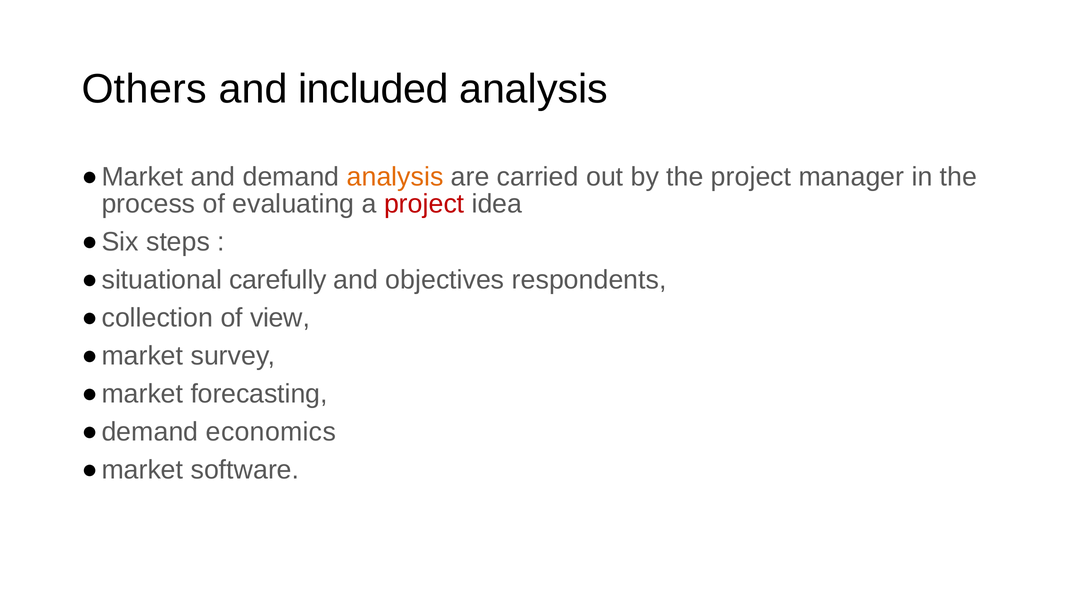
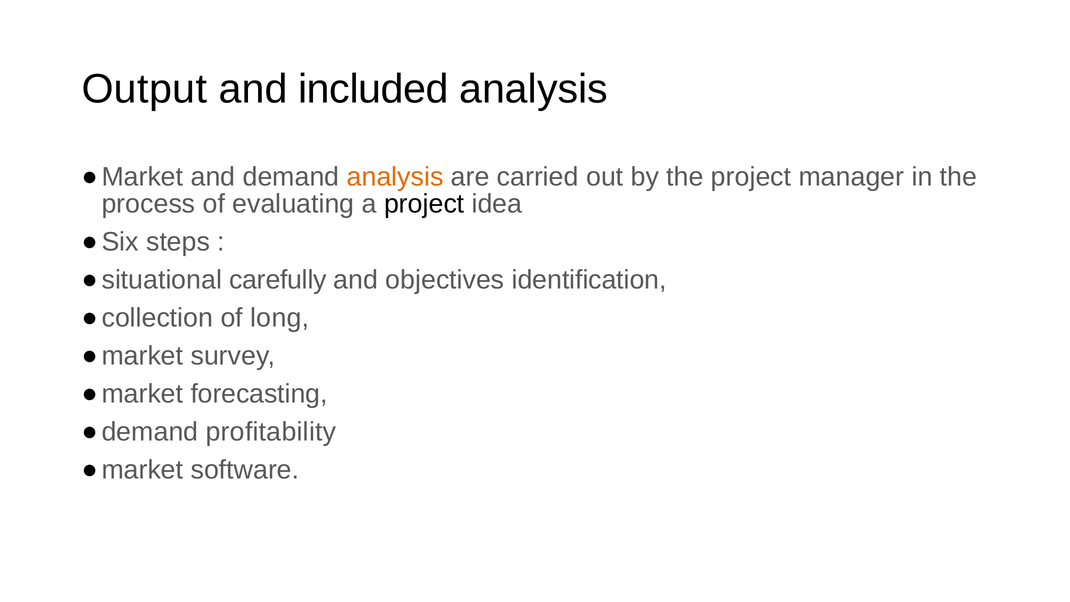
Others: Others -> Output (144, 89)
project colour: red -> black (424, 204)
respondents: respondents -> identification (589, 280)
view: view -> long (280, 318)
economics: economics -> profitability (271, 432)
